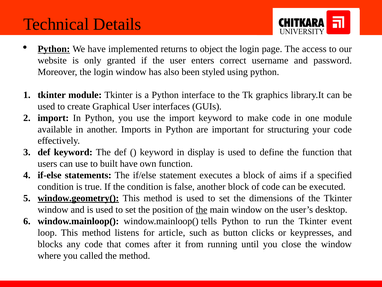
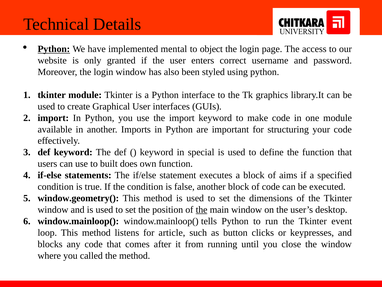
returns: returns -> mental (174, 49)
display: display -> special (201, 152)
built have: have -> does (129, 163)
window.geometry( underline: present -> none (78, 198)
